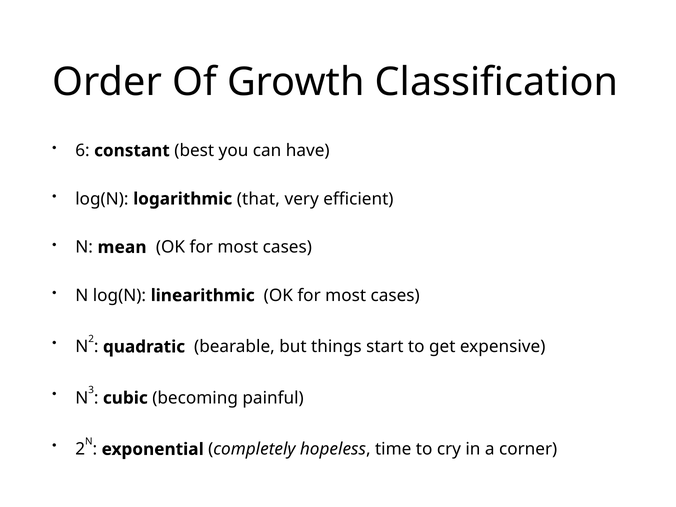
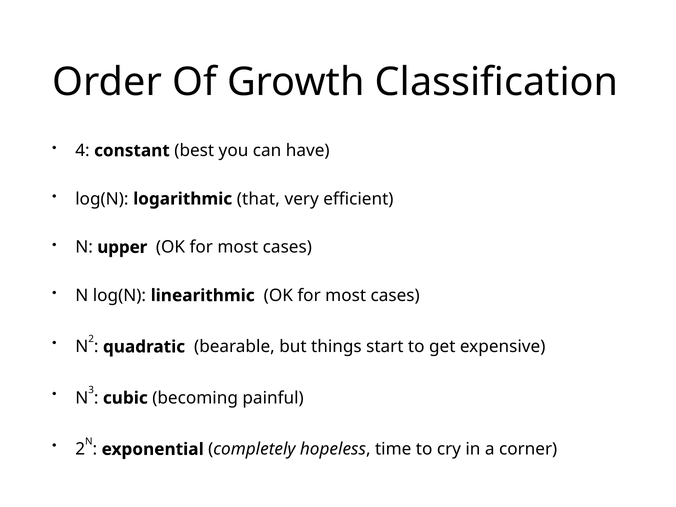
6: 6 -> 4 (82, 151)
mean: mean -> upper (122, 247)
